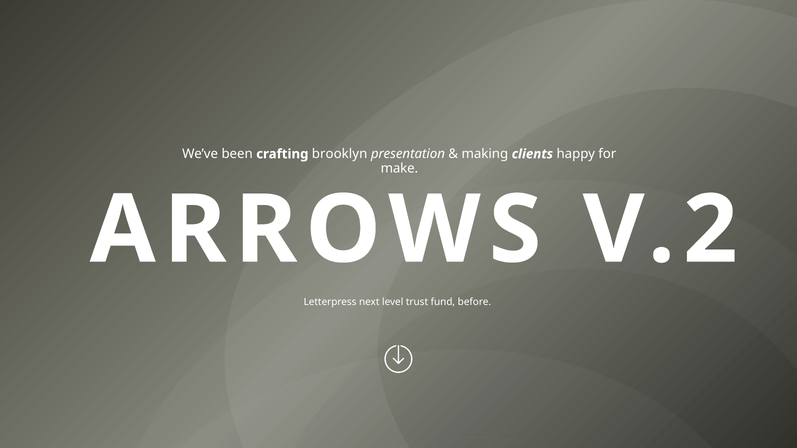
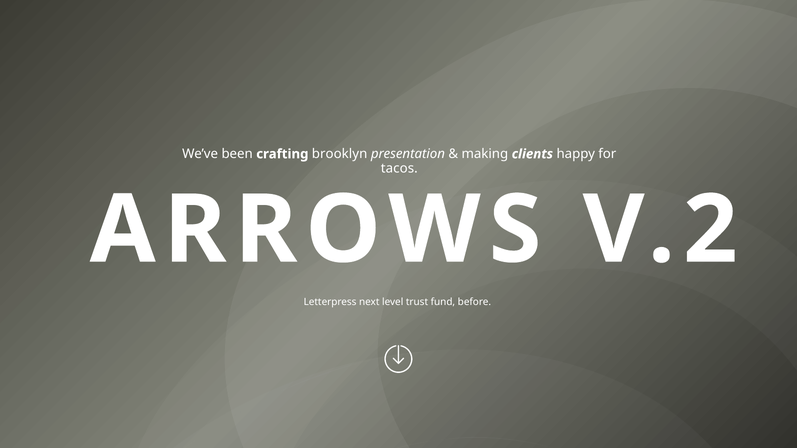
make: make -> tacos (399, 168)
